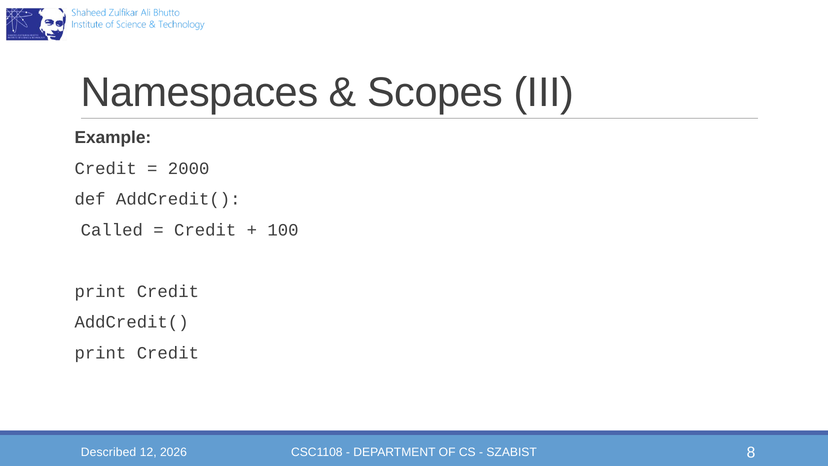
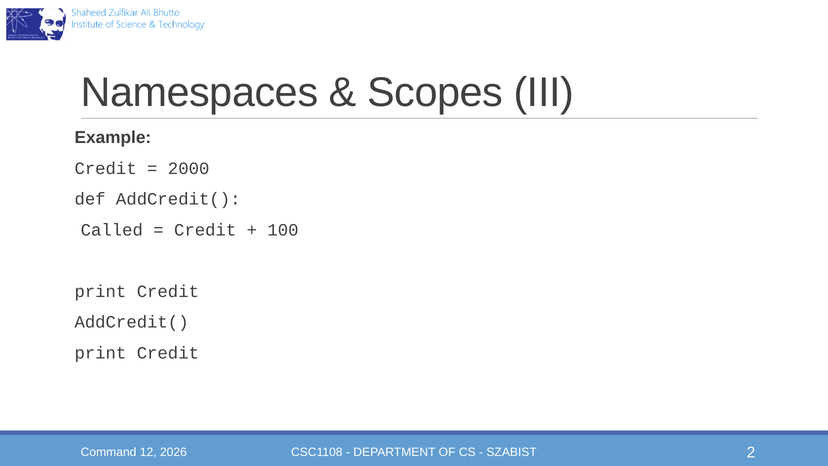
Described: Described -> Command (109, 452)
8: 8 -> 2 (751, 452)
